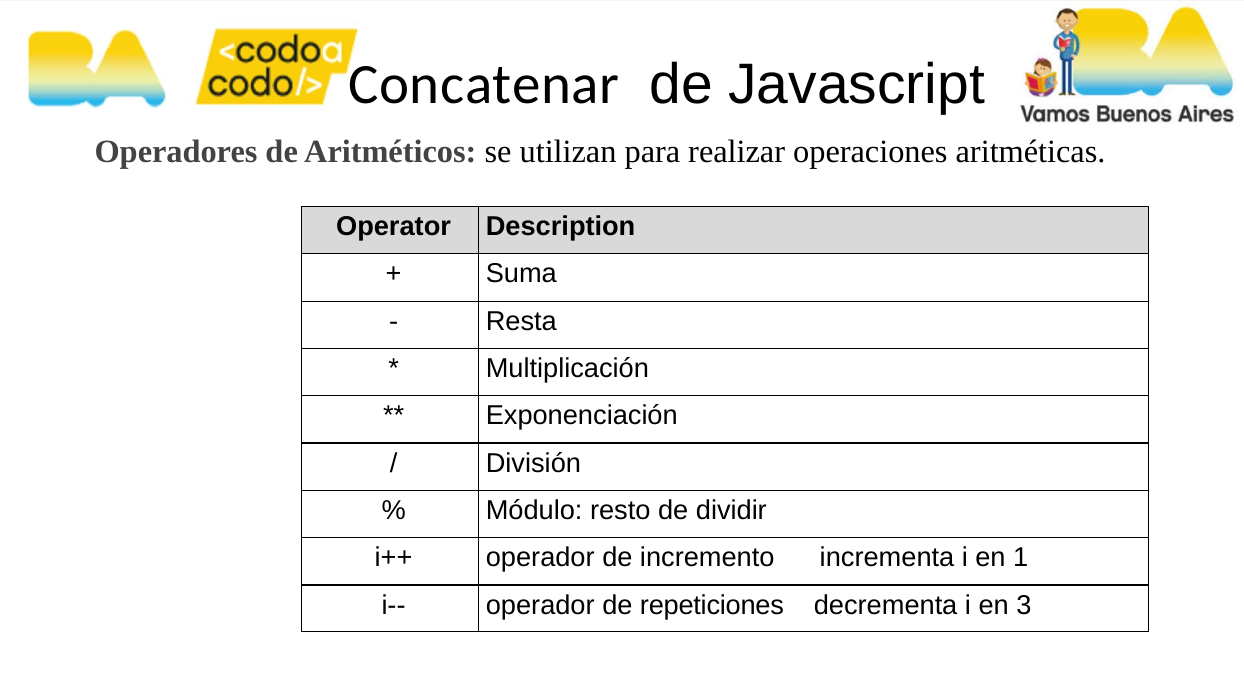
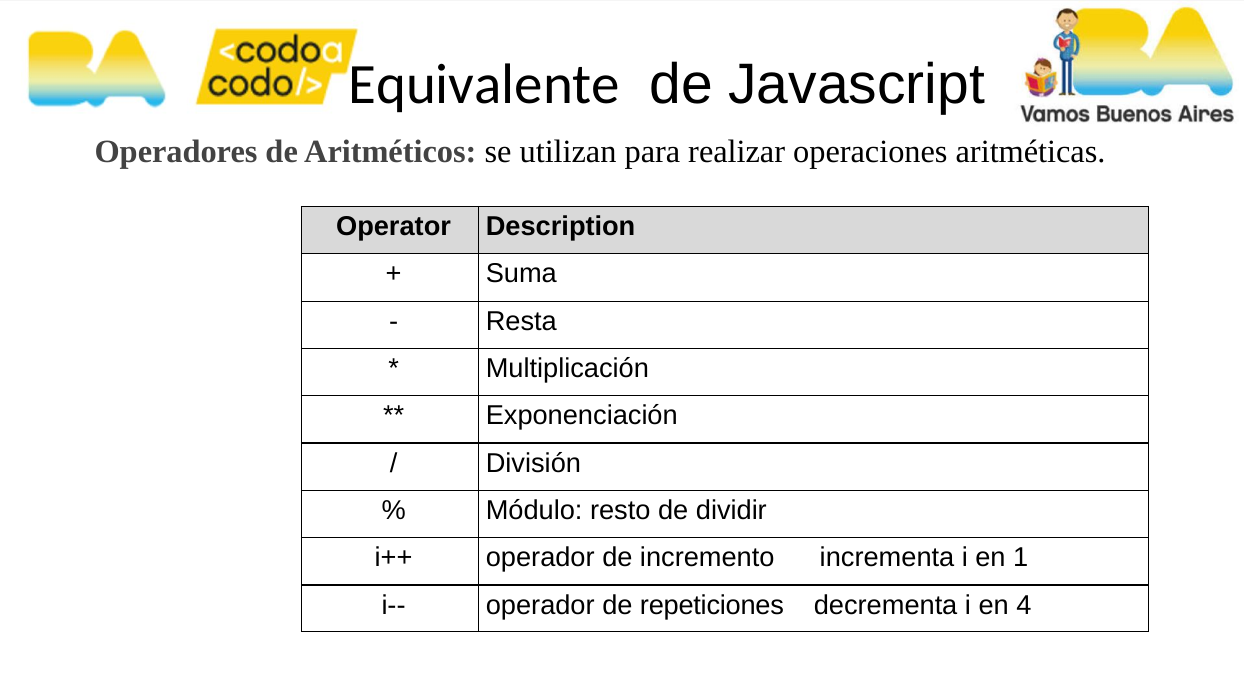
Concatenar: Concatenar -> Equivalente (484, 85)
3: 3 -> 4 (1024, 605)
